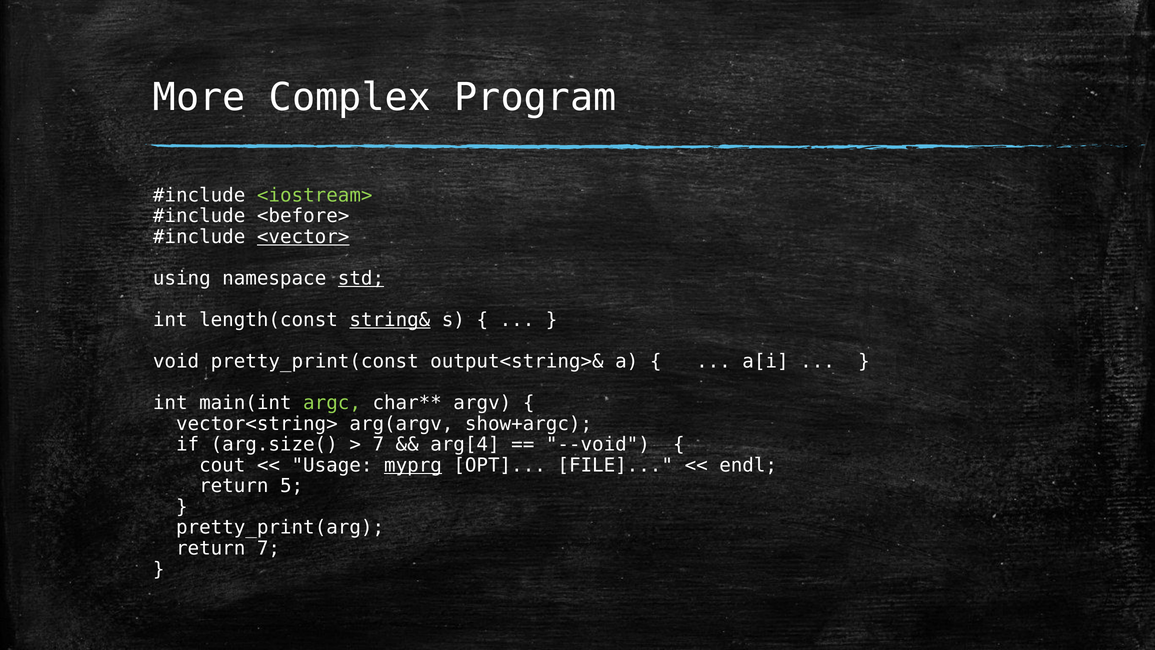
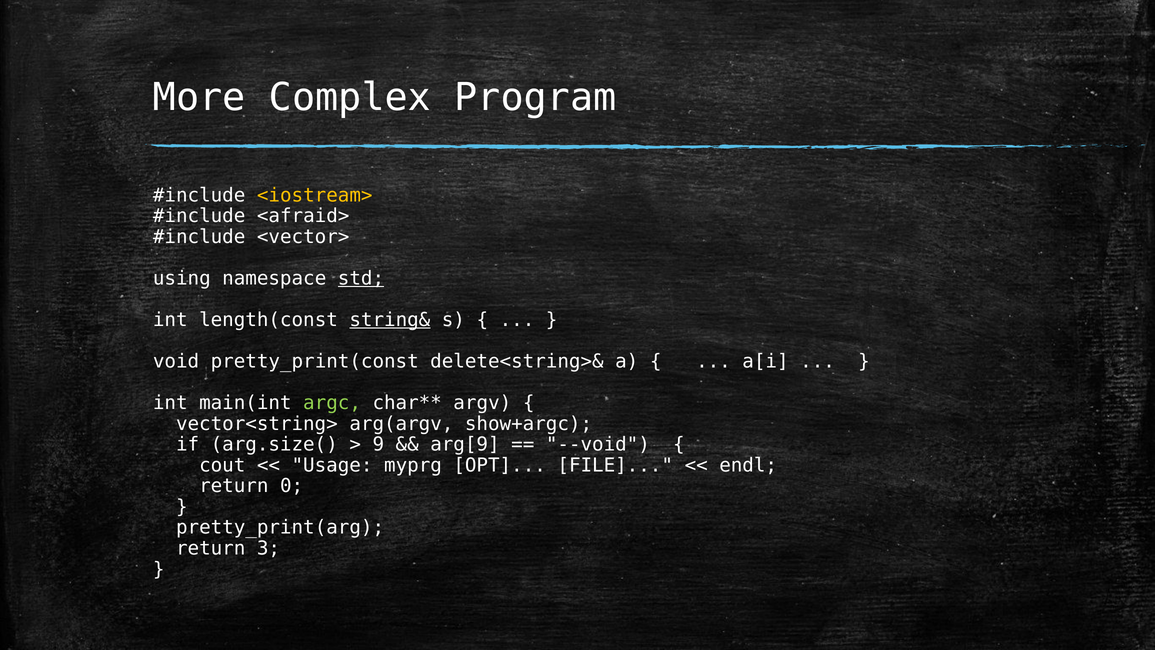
<iostream> colour: light green -> yellow (315, 195)
<before>: <before> -> <afraid> (303, 216)
<vector> underline: present -> none (303, 237)
output<string>&: output<string>& -> delete<string>& (517, 361)
7: 7 -> 9 (378, 444)
arg[4: arg[4 -> arg[9 (465, 444)
myprg underline: present -> none (413, 465)
5: 5 -> 0 (292, 486)
return 7: 7 -> 3 (268, 548)
